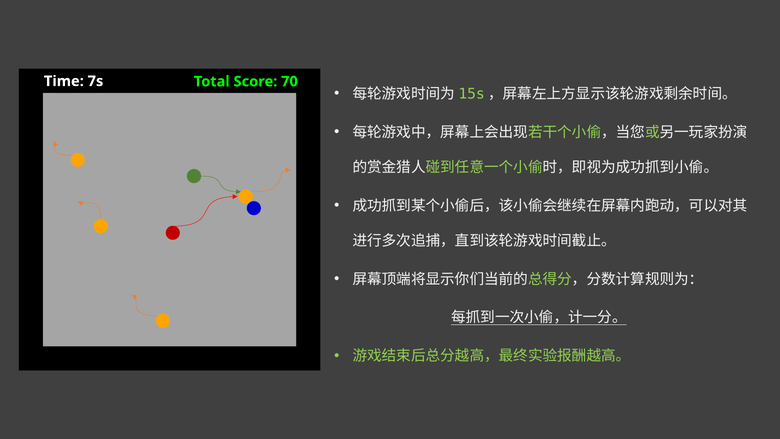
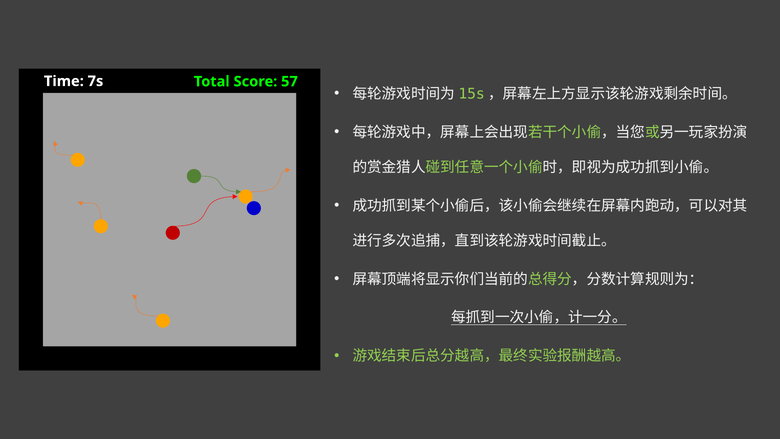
70: 70 -> 57 (289, 81)
